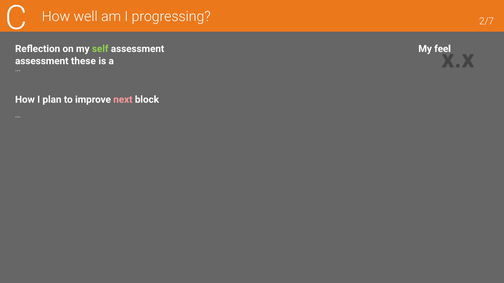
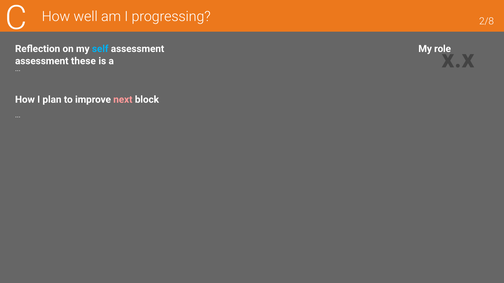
2/7: 2/7 -> 2/8 (487, 21)
self colour: light green -> light blue (100, 49)
feel: feel -> role (443, 49)
